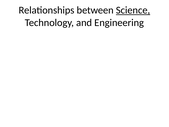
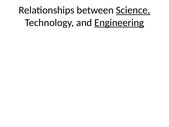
Engineering underline: none -> present (119, 23)
